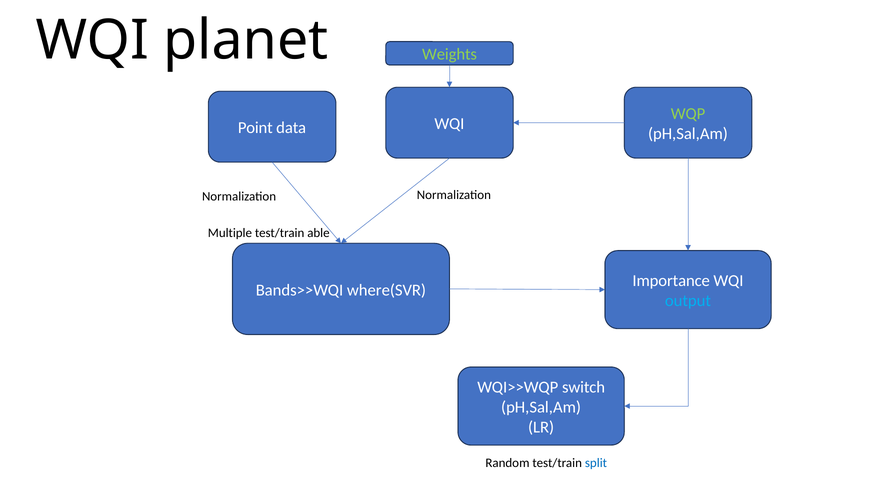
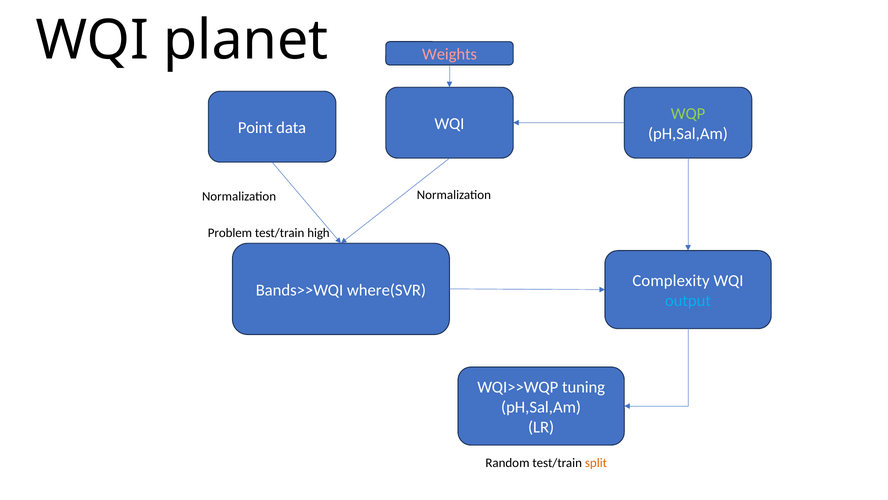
Weights colour: light green -> pink (450, 54)
Multiple: Multiple -> Problem (230, 233)
able: able -> high (318, 233)
Importance: Importance -> Complexity (671, 280)
switch: switch -> tuning (584, 387)
split colour: blue -> orange (596, 462)
